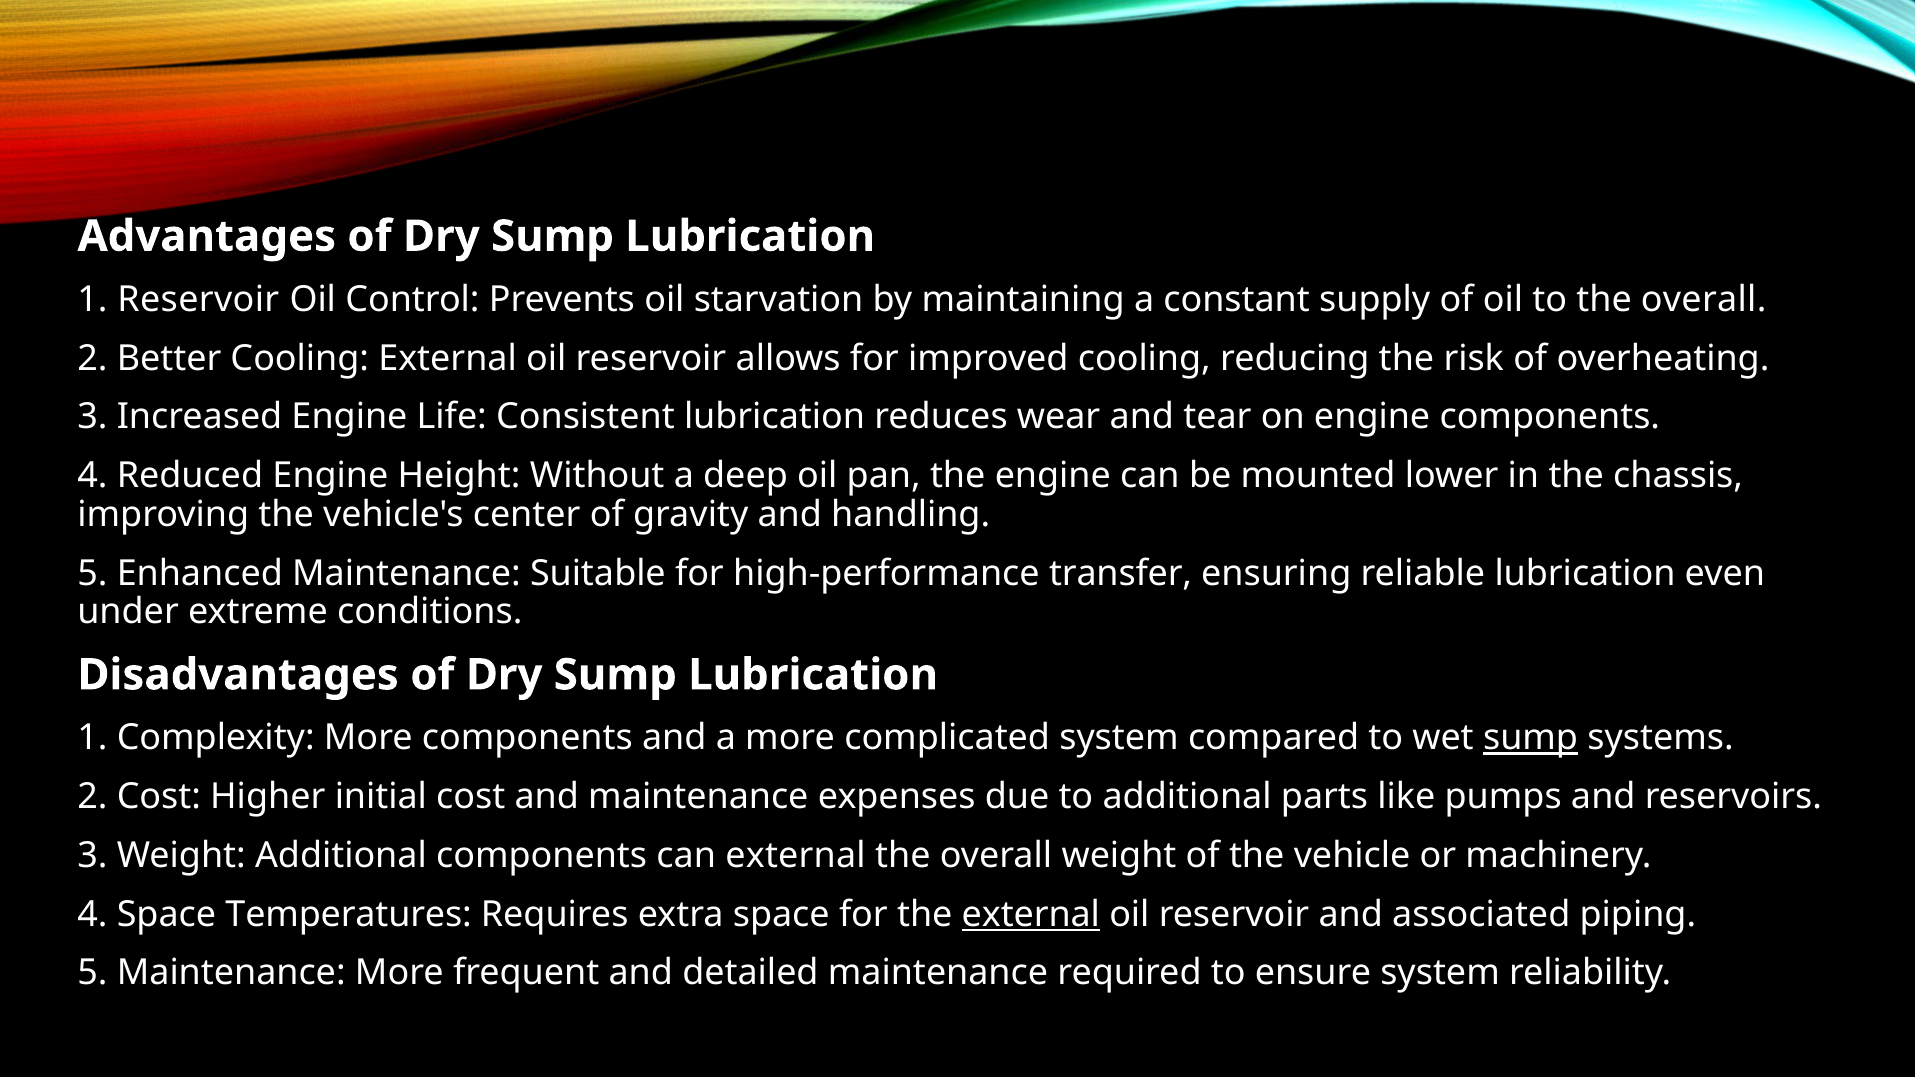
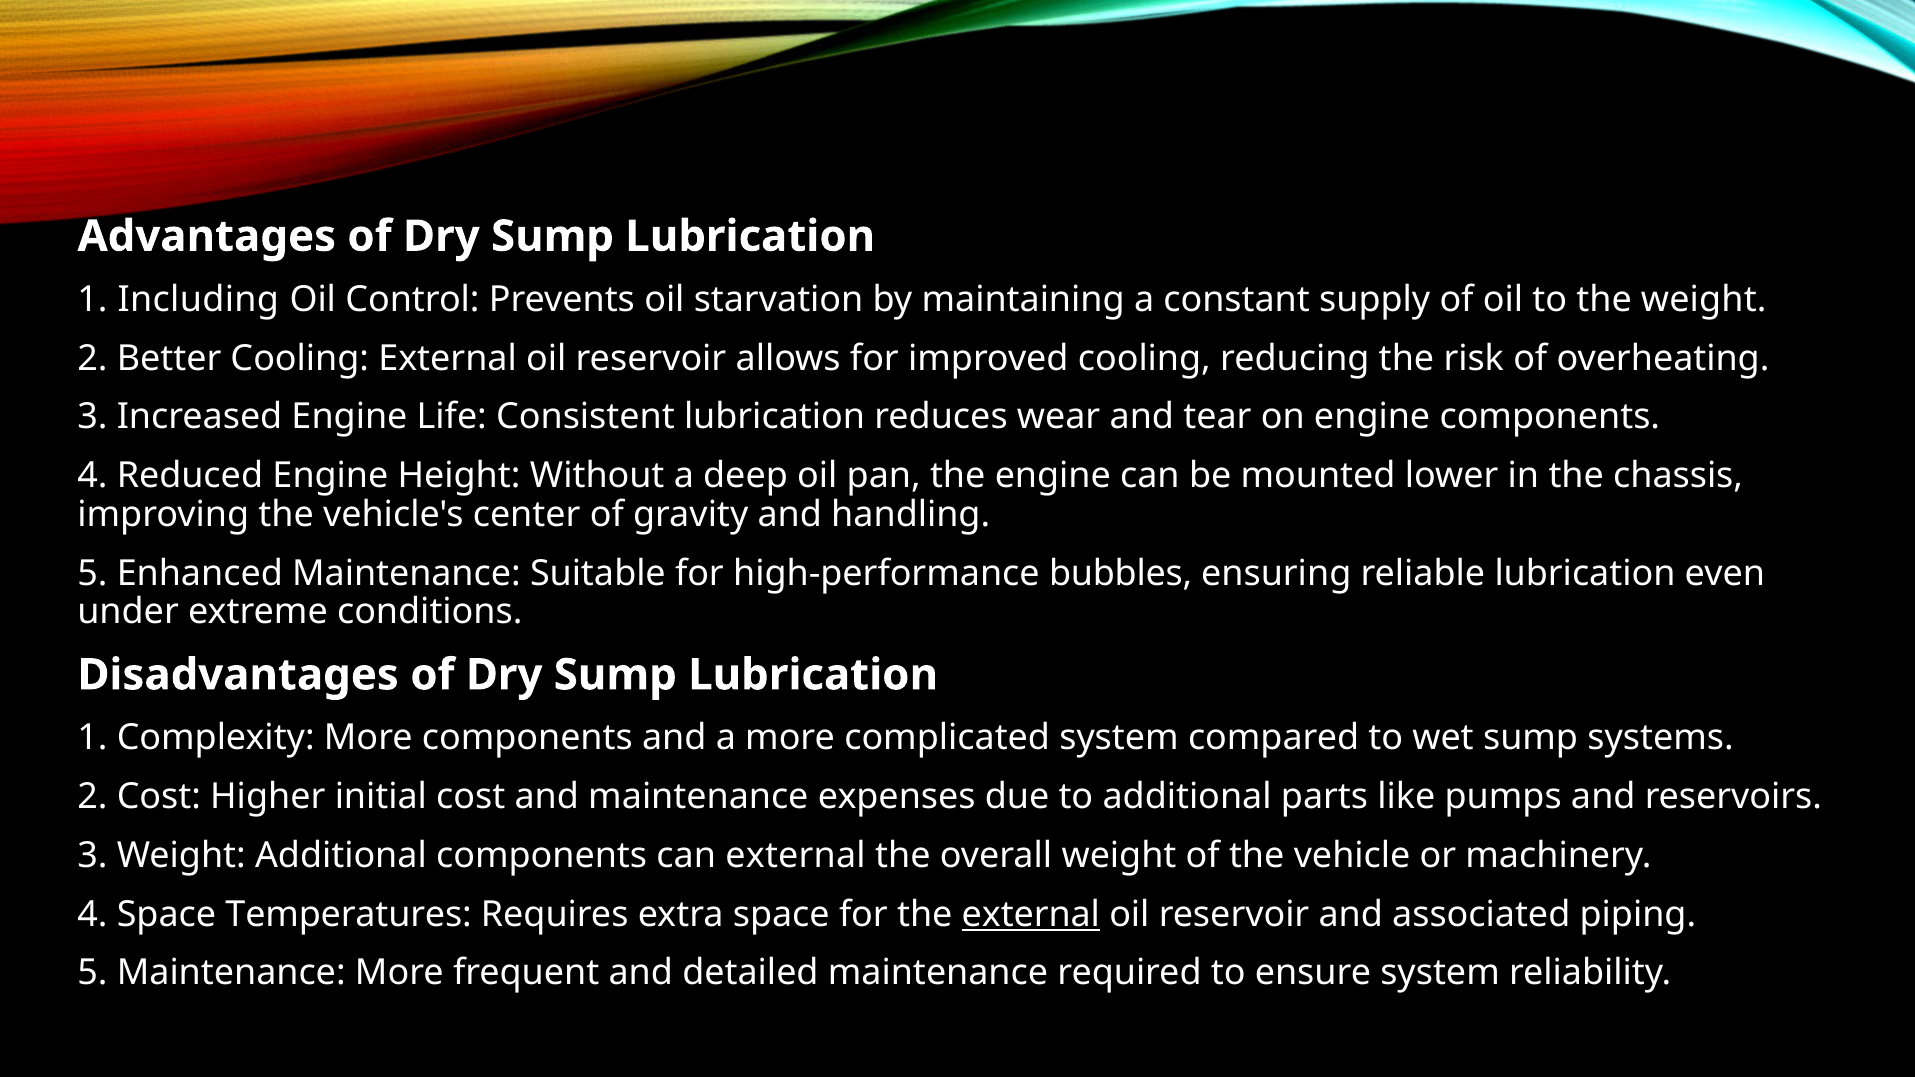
1 Reservoir: Reservoir -> Including (198, 300)
to the overall: overall -> weight (1704, 300)
transfer: transfer -> bubbles (1121, 573)
sump underline: present -> none (1531, 738)
